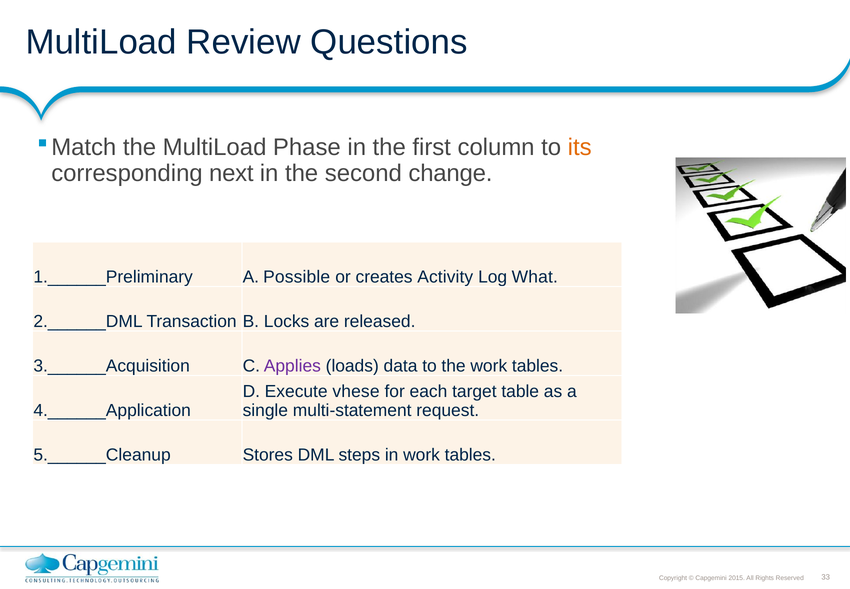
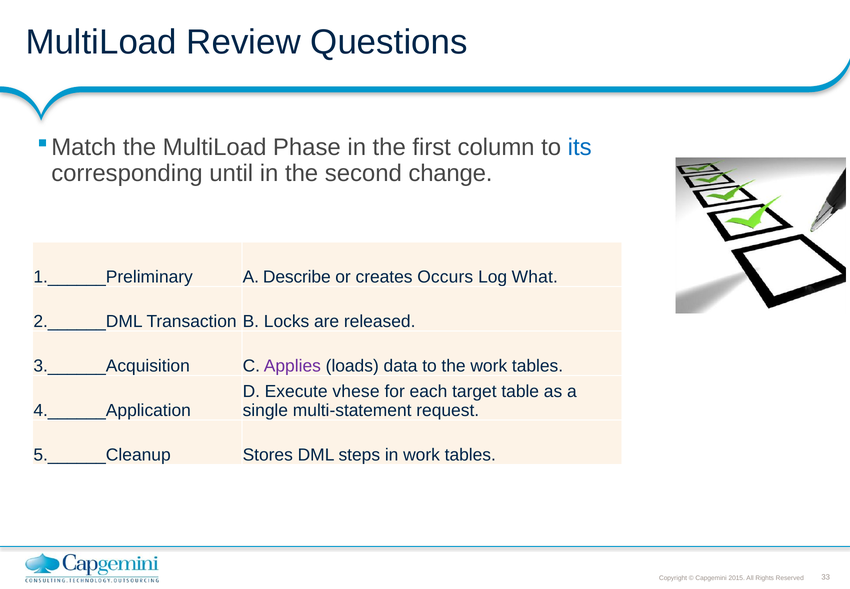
its colour: orange -> blue (580, 147)
next: next -> until (231, 173)
Possible: Possible -> Describe (297, 277)
Activity: Activity -> Occurs (445, 277)
